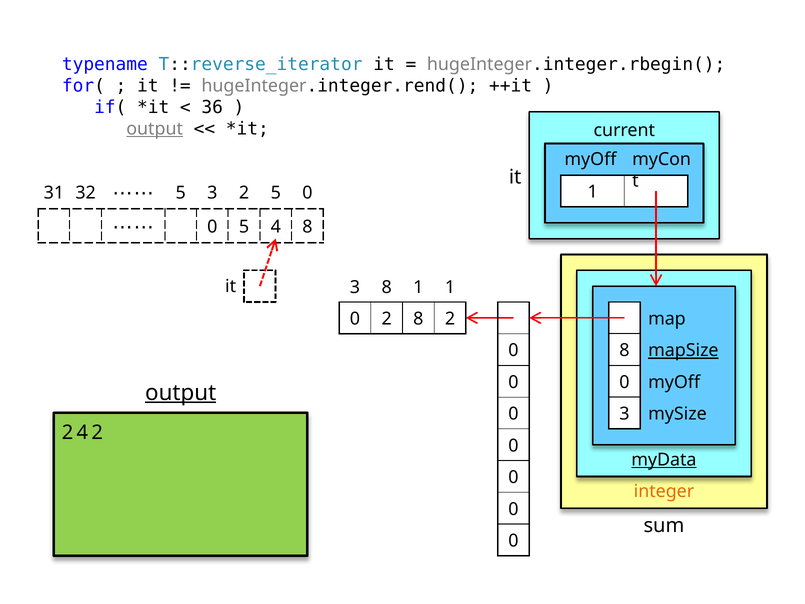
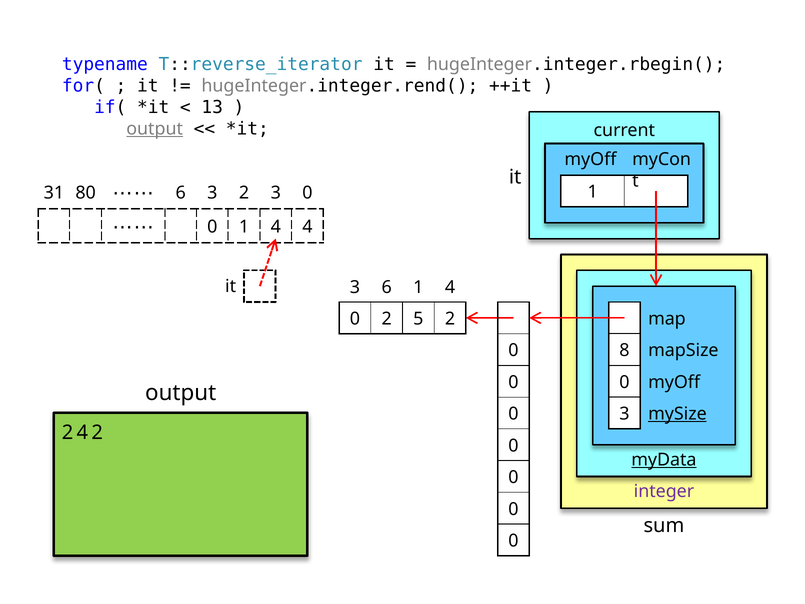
36: 36 -> 13 (212, 107)
32: 32 -> 80 (86, 193)
5: 5 -> 6 (181, 193)
2 5: 5 -> 3 (276, 193)
0 5: 5 -> 1 (244, 227)
4 8: 8 -> 4 (307, 227)
3 8: 8 -> 6 (387, 287)
1: 1 -> 4 (450, 287)
2 8: 8 -> 5 (418, 319)
mapSize underline: present -> none (683, 350)
output underline: present -> none (181, 393)
mySize underline: none -> present (677, 414)
integer colour: orange -> purple (664, 491)
